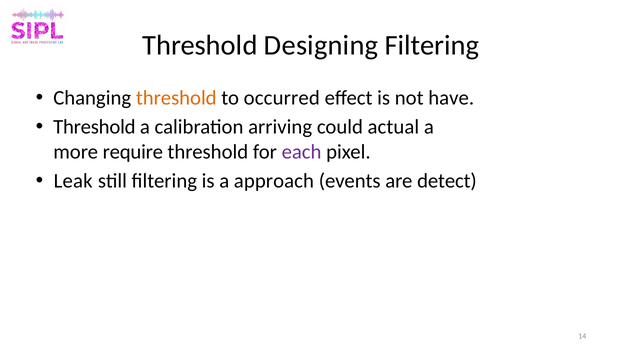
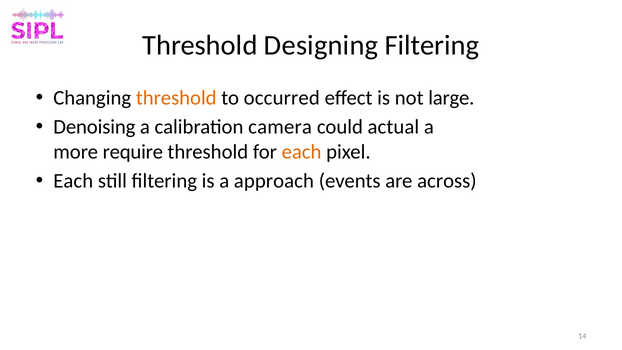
have: have -> large (451, 98)
Threshold: Threshold -> Denoising (94, 127)
arriving: arriving -> camera (280, 127)
each colour: purple -> orange (302, 152)
Leak: Leak -> Each (73, 181)
detect: detect -> across (447, 181)
